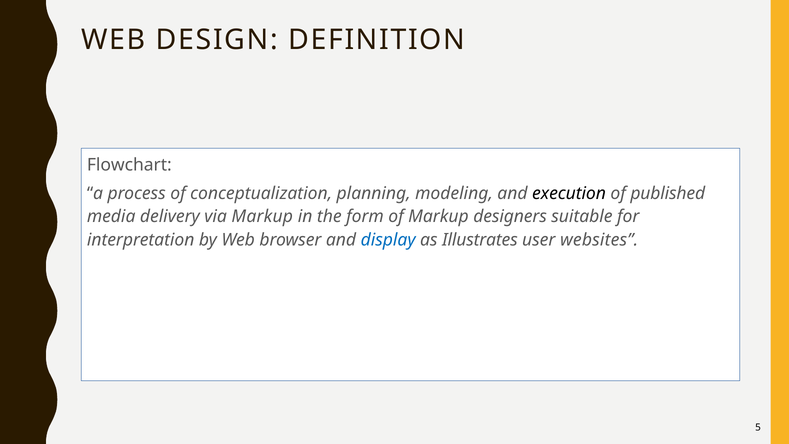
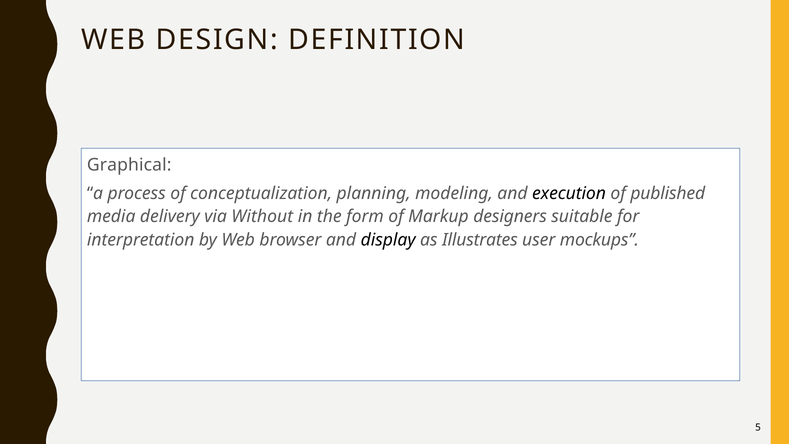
Flowchart: Flowchart -> Graphical (129, 165)
via Markup: Markup -> Without (262, 217)
display colour: blue -> black (388, 240)
websites: websites -> mockups (599, 240)
